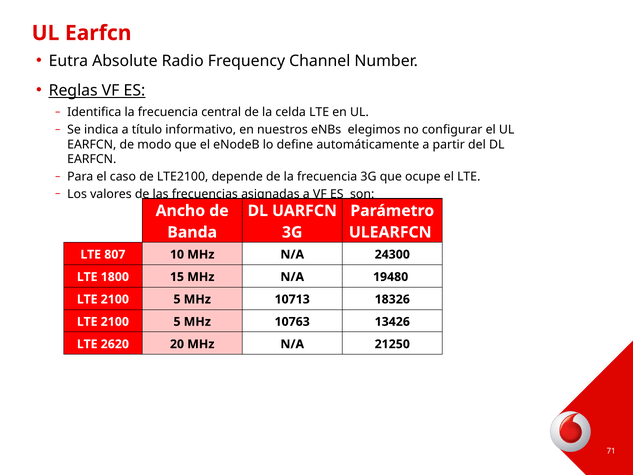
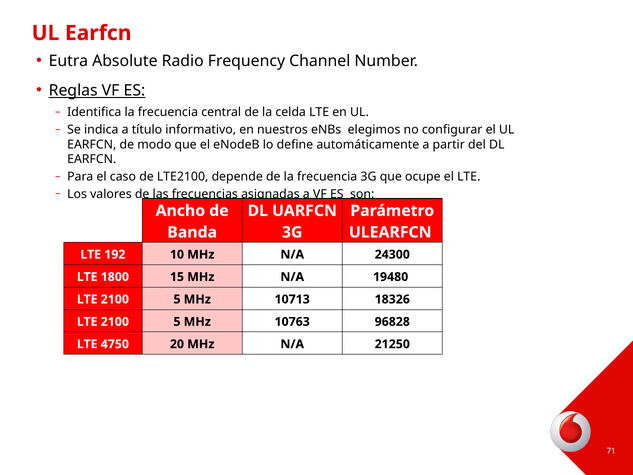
807: 807 -> 192 (115, 254)
13426: 13426 -> 96828 (392, 322)
2620: 2620 -> 4750 (115, 344)
